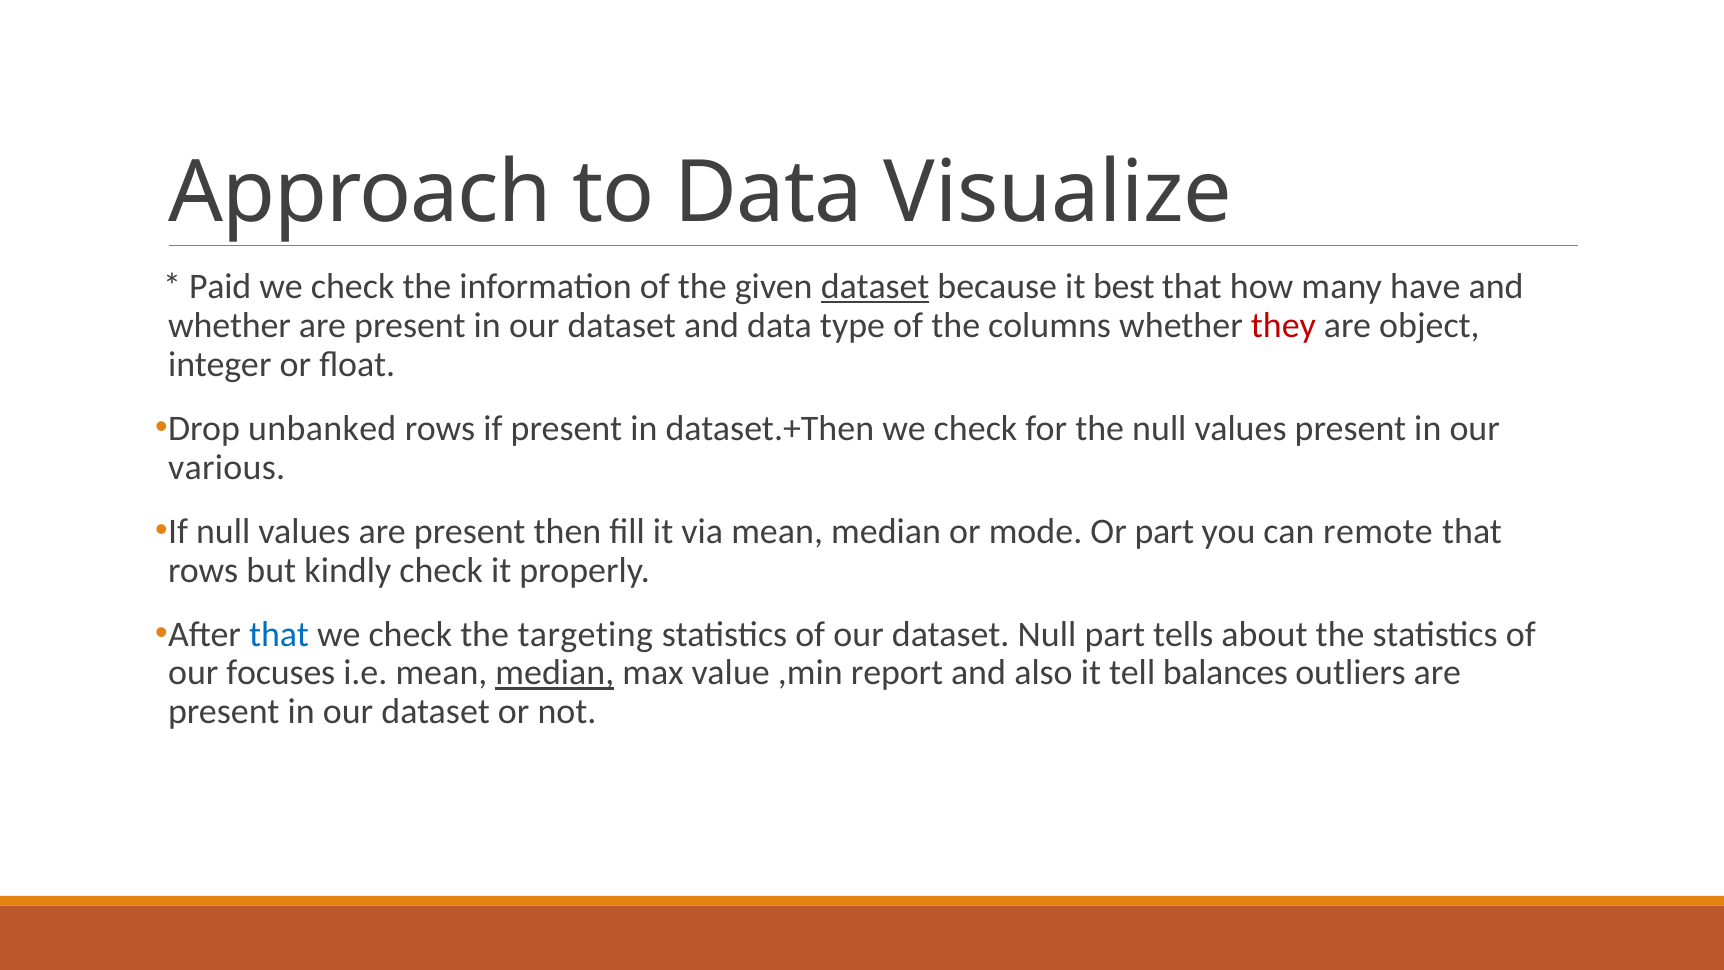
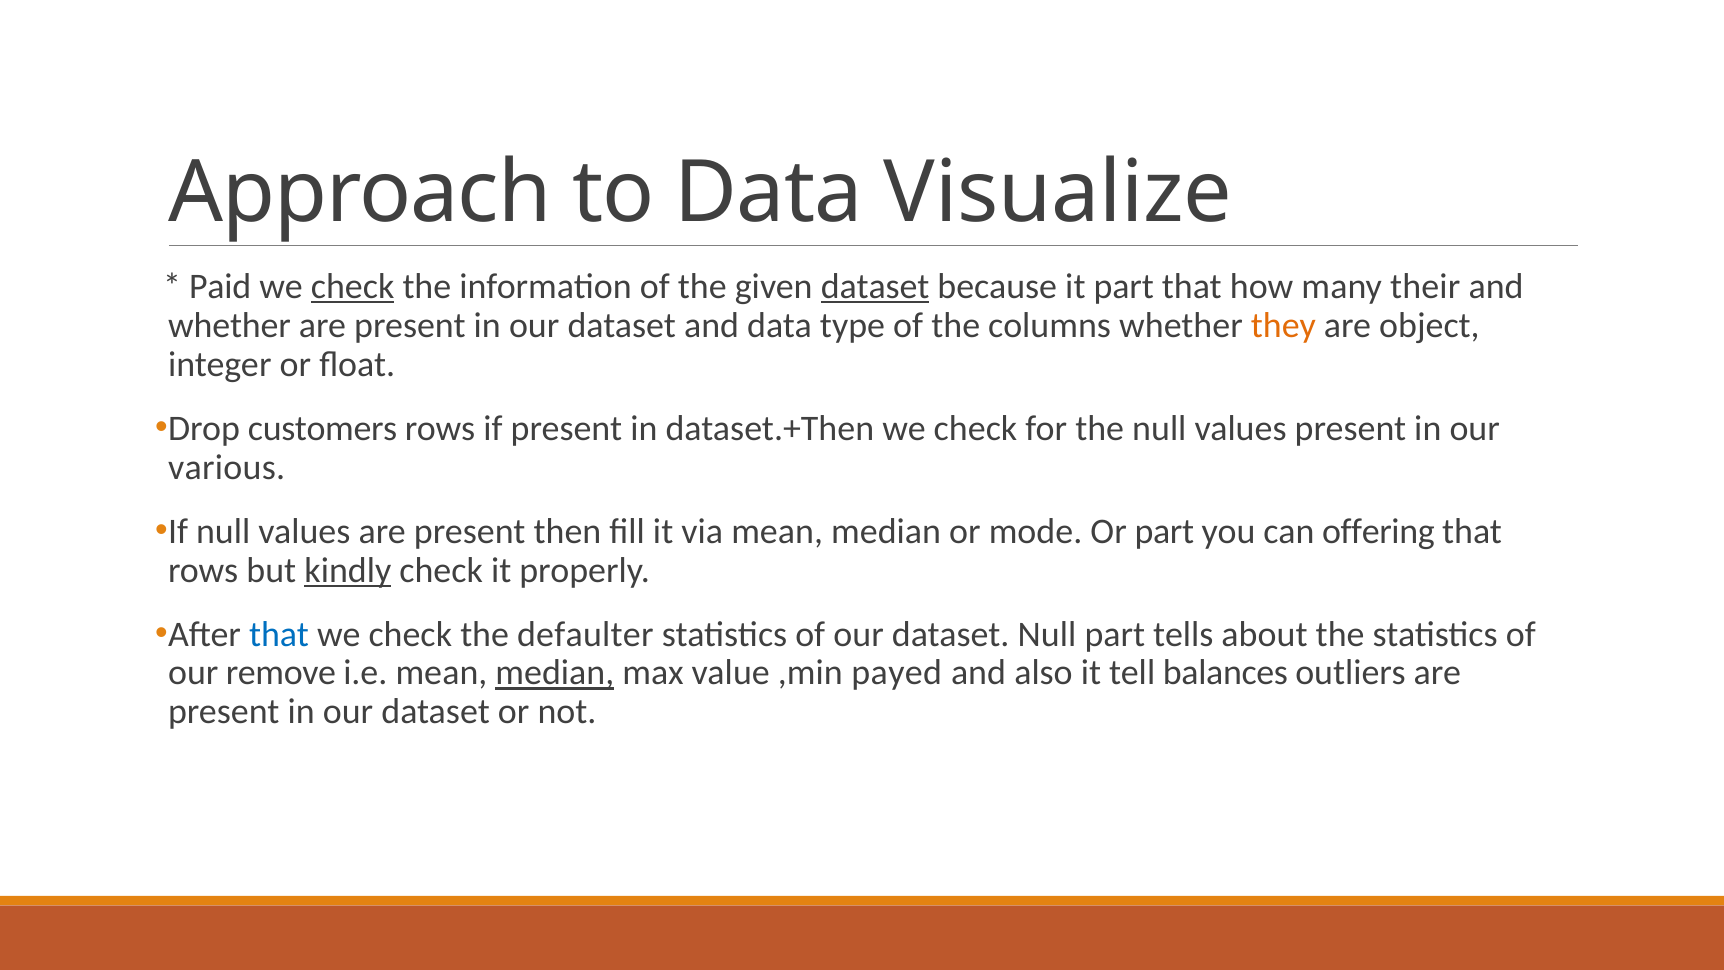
check underline: none -> present (353, 287)
it best: best -> part (1124, 287)
have: have -> their (1425, 287)
they colour: red -> orange (1283, 326)
unbanked: unbanked -> customers (323, 428)
remote: remote -> offering (1378, 531)
kindly underline: none -> present (348, 570)
targeting: targeting -> defaulter (585, 634)
focuses: focuses -> remove (281, 673)
report: report -> payed (897, 673)
